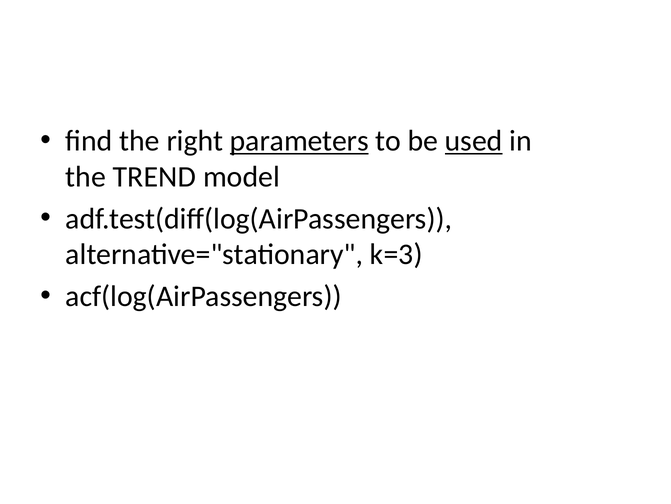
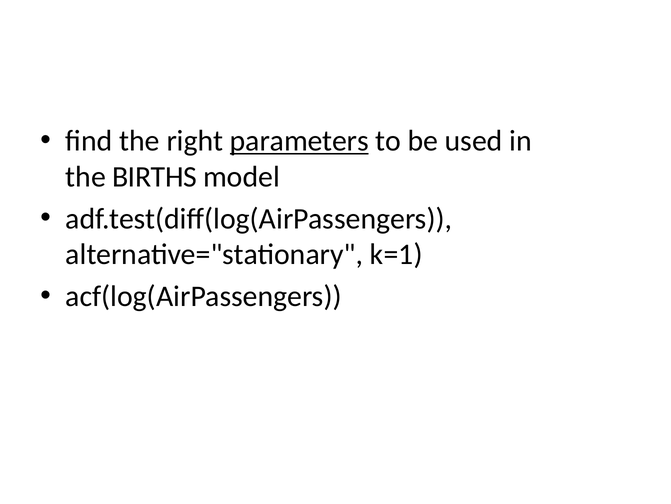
used underline: present -> none (474, 141)
TREND: TREND -> BIRTHS (155, 177)
k=3: k=3 -> k=1 (396, 254)
